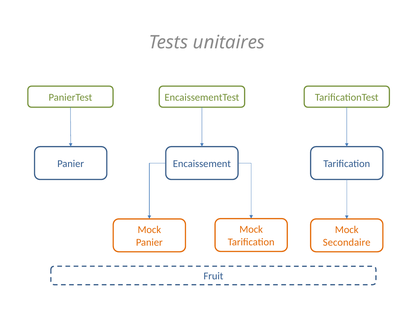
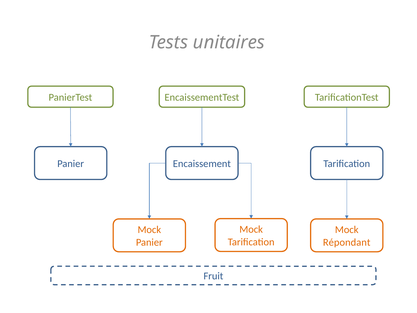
Secondaire: Secondaire -> Répondant (347, 242)
